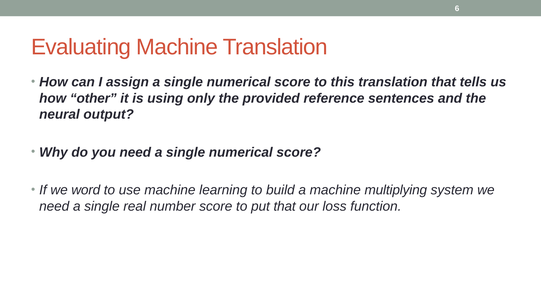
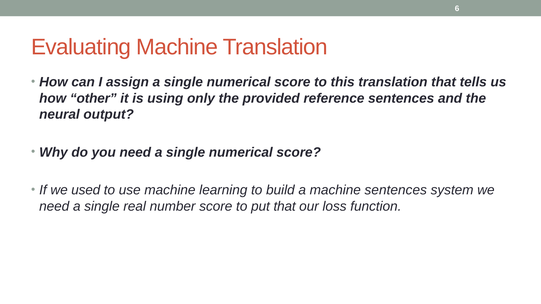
word: word -> used (86, 190)
machine multiplying: multiplying -> sentences (396, 190)
